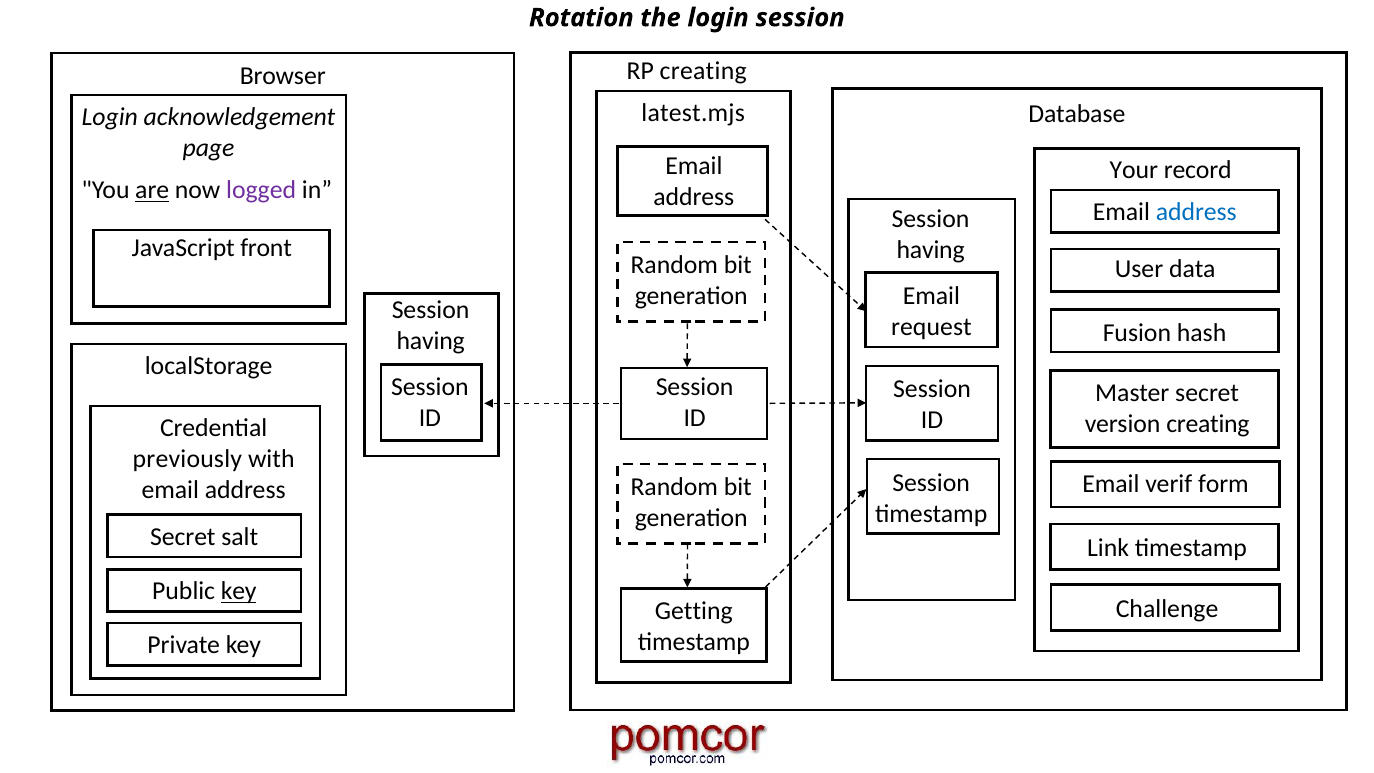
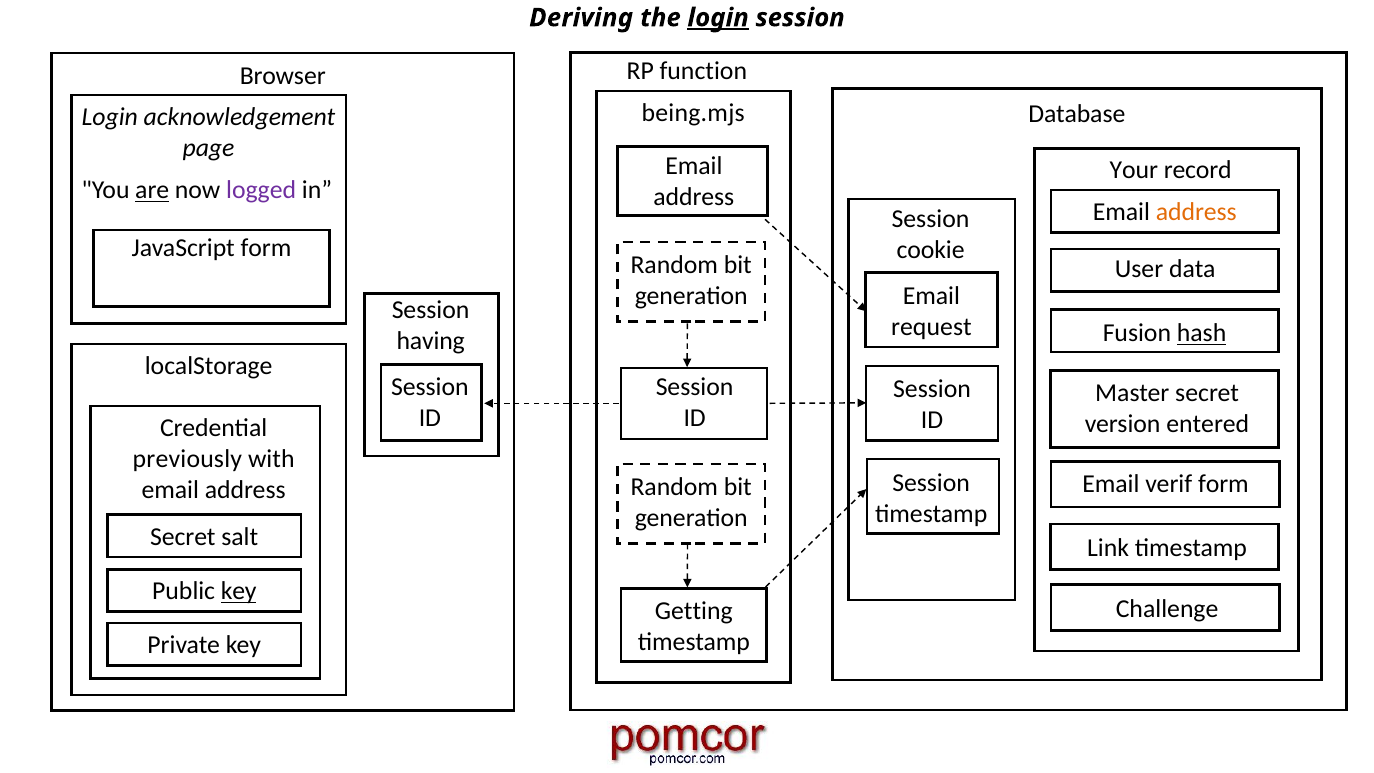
Rotation: Rotation -> Deriving (581, 18)
login underline: none -> present (718, 18)
RP creating: creating -> function (703, 71)
latest.mjs: latest.mjs -> being.mjs (693, 113)
address colour: blue -> orange (1196, 212)
JavaScript front: front -> form (266, 248)
having: having -> cookie (931, 250)
hash underline: none -> present (1202, 333)
version creating: creating -> entered (1208, 423)
